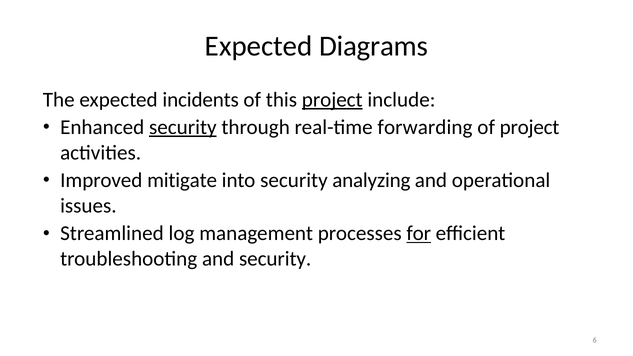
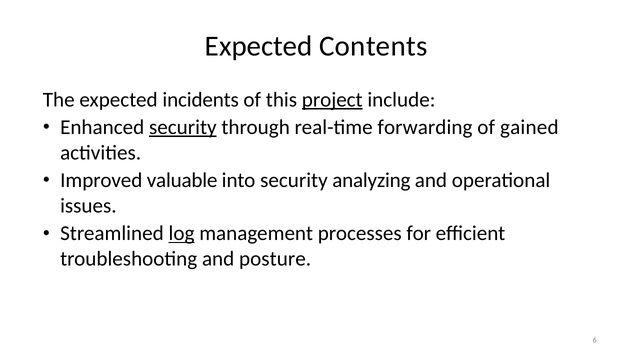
Diagrams: Diagrams -> Contents (373, 46)
of project: project -> gained (529, 127)
mitigate: mitigate -> valuable (182, 180)
log underline: none -> present (182, 233)
for underline: present -> none (419, 233)
and security: security -> posture (275, 259)
